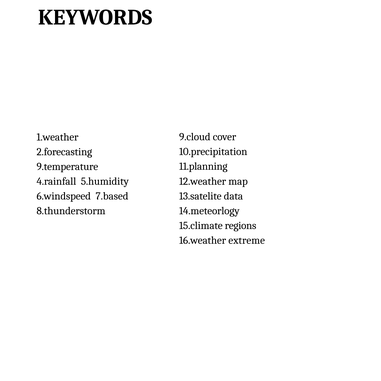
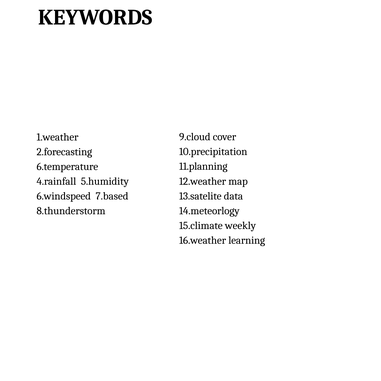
9.temperature: 9.temperature -> 6.temperature (67, 167)
regions: regions -> weekly (240, 226)
extreme: extreme -> learning (247, 240)
